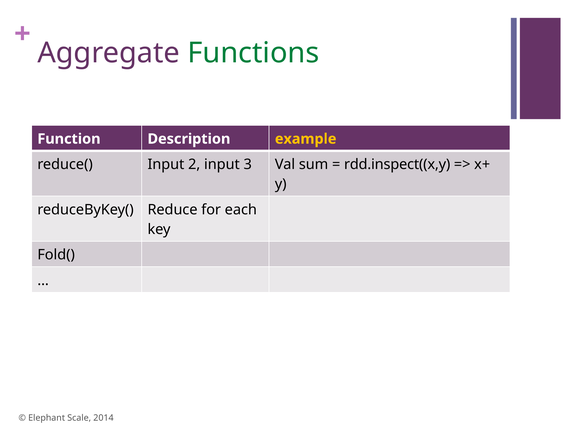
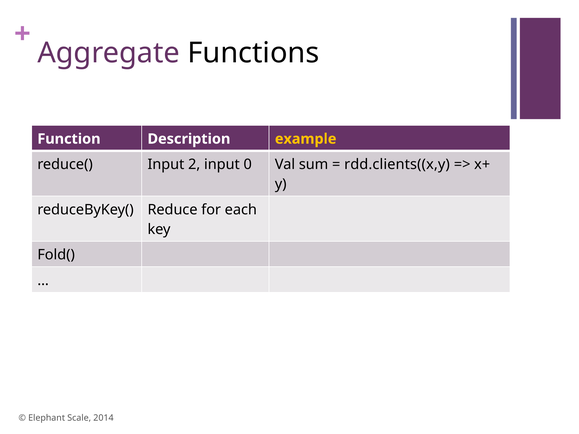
Functions colour: green -> black (253, 53)
3: 3 -> 0 (248, 165)
rdd.inspect((x,y: rdd.inspect((x,y -> rdd.clients((x,y (397, 165)
